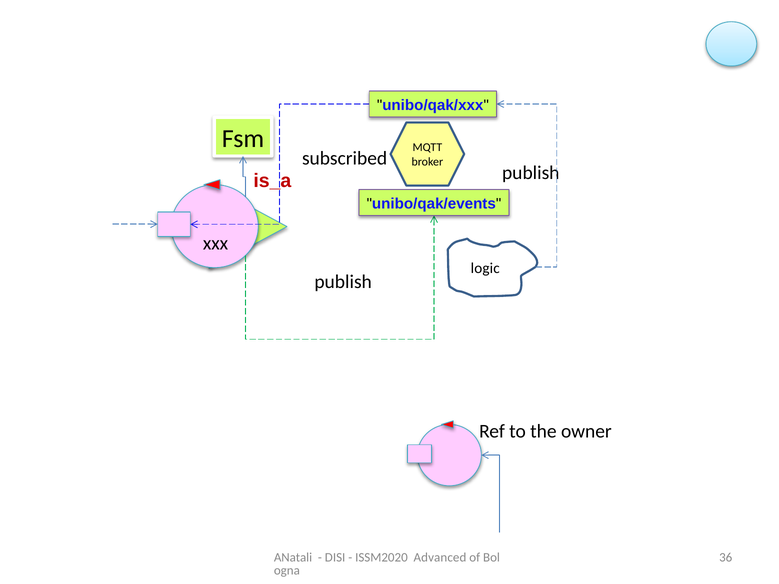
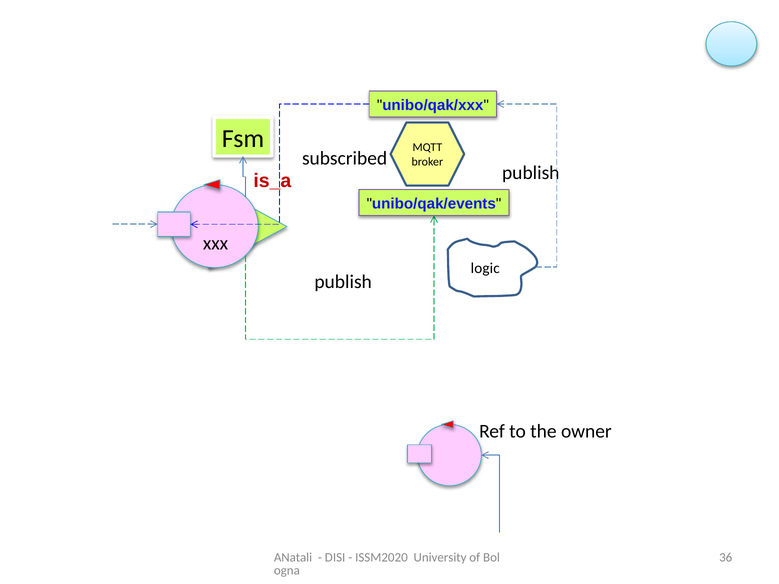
Advanced: Advanced -> University (440, 558)
